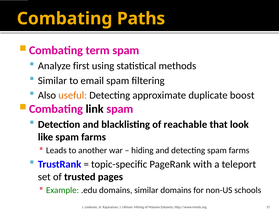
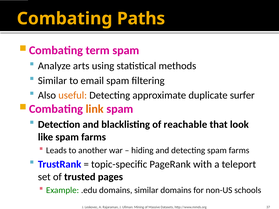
first: first -> arts (81, 66)
boost: boost -> surfer (242, 95)
link colour: black -> orange (95, 109)
